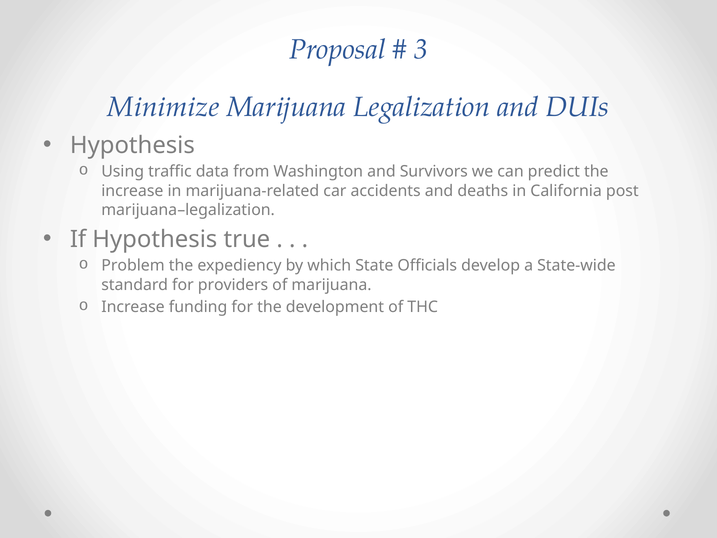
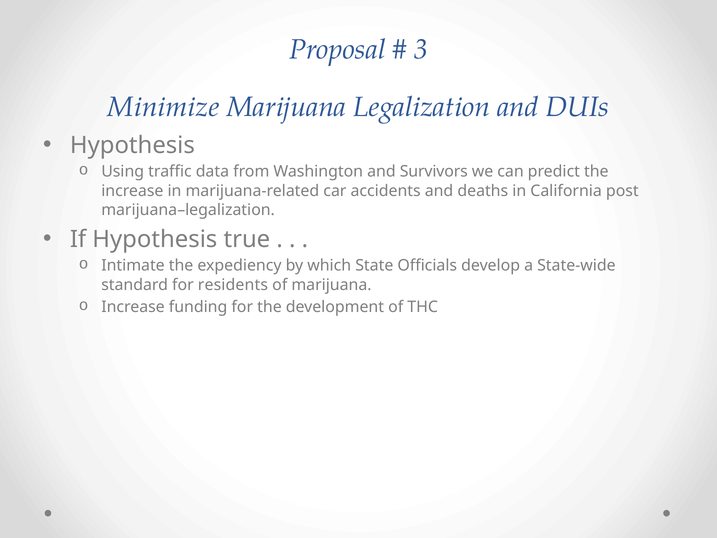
Problem: Problem -> Intimate (133, 266)
providers: providers -> residents (233, 285)
